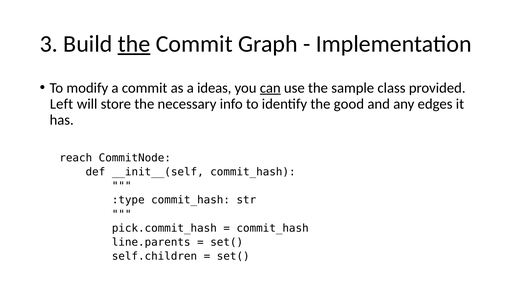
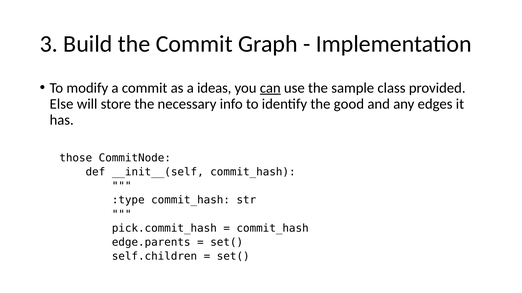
the underline: present -> none (134, 44)
Left: Left -> Else (62, 104)
reach: reach -> those (76, 158)
line.parents: line.parents -> edge.parents (151, 243)
